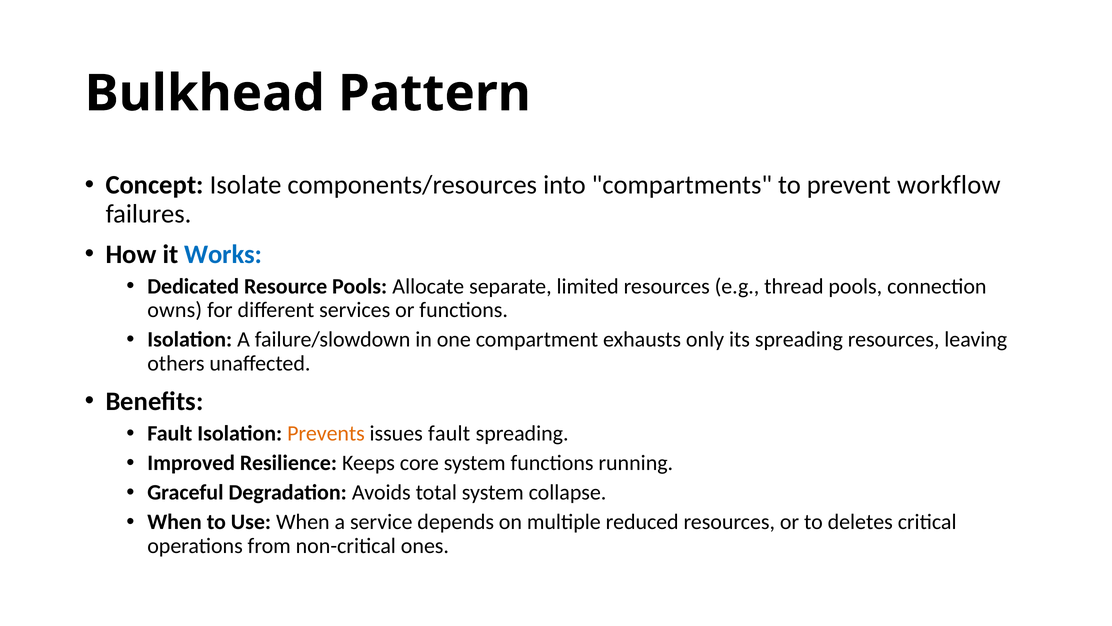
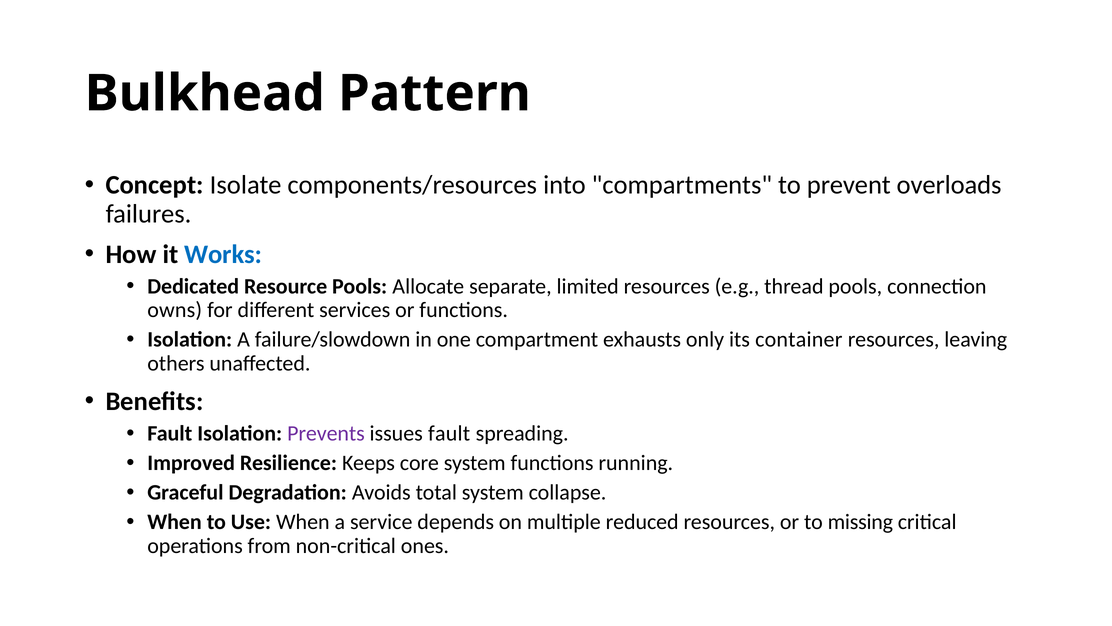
workflow: workflow -> overloads (949, 185)
its spreading: spreading -> container (799, 339)
Prevents colour: orange -> purple (326, 433)
deletes: deletes -> missing (860, 522)
